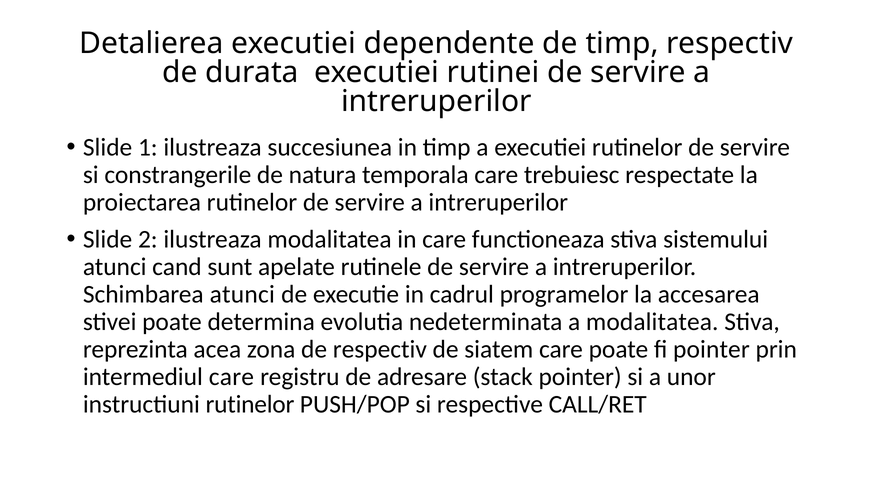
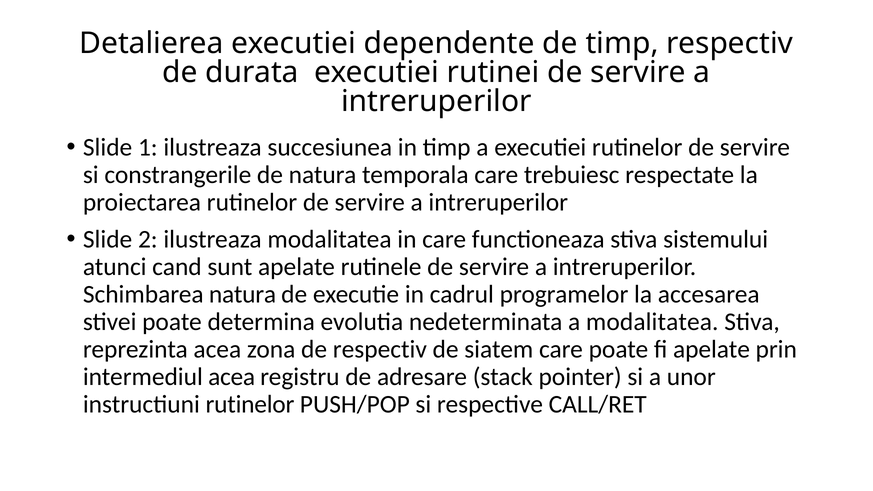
Schimbarea atunci: atunci -> natura (243, 294)
fi pointer: pointer -> apelate (712, 349)
intermediul care: care -> acea (232, 377)
